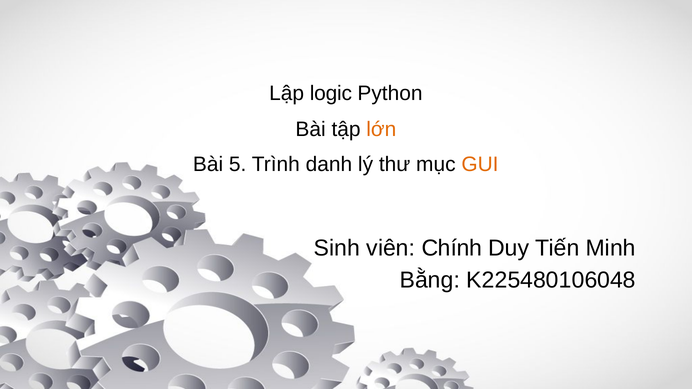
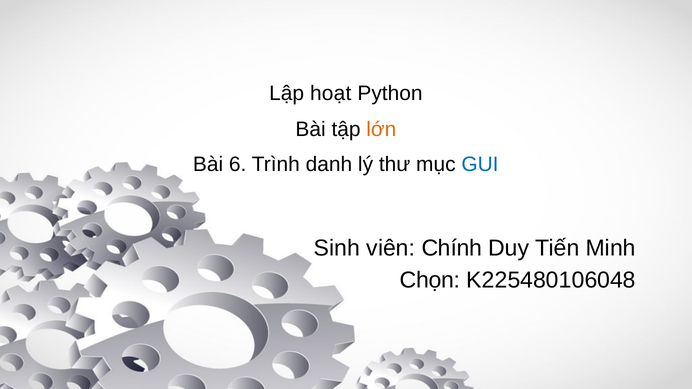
logic: logic -> hoạt (331, 93)
5: 5 -> 6 (238, 165)
GUI colour: orange -> blue (480, 165)
Bằng: Bằng -> Chọn (430, 280)
